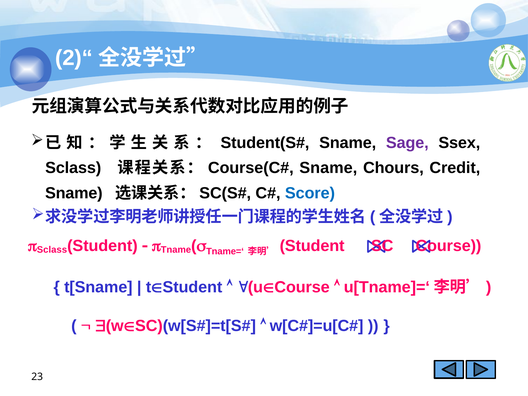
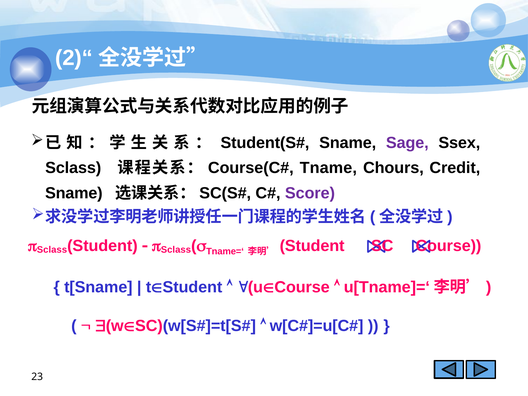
Sname: Sname -> Tname (328, 168)
Score colour: blue -> purple (310, 193)
Tname: Tname -> Sclass (176, 250)
